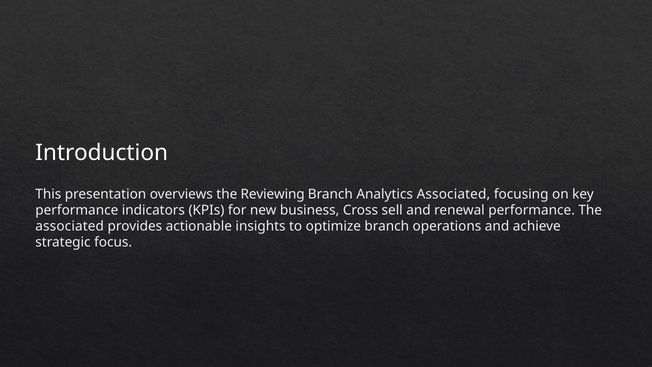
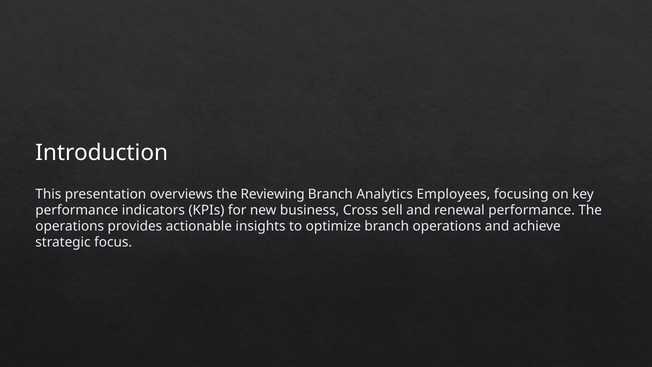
Analytics Associated: Associated -> Employees (453, 194)
associated: associated -> operations (70, 226)
